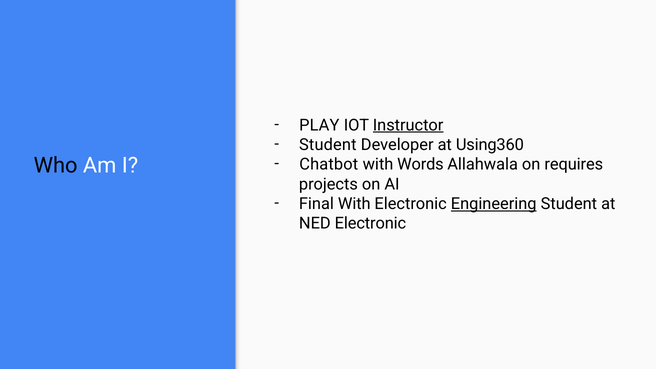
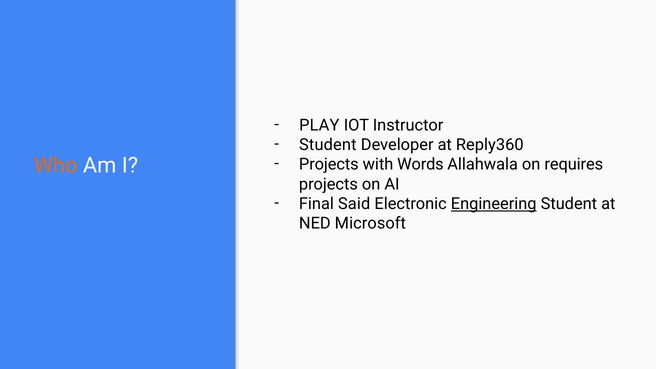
Instructor underline: present -> none (408, 125)
Using360: Using360 -> Reply360 (490, 145)
Who colour: black -> orange (56, 165)
Chatbot: Chatbot -> Projects (329, 164)
Final With: With -> Said (354, 204)
NED Electronic: Electronic -> Microsoft (370, 224)
